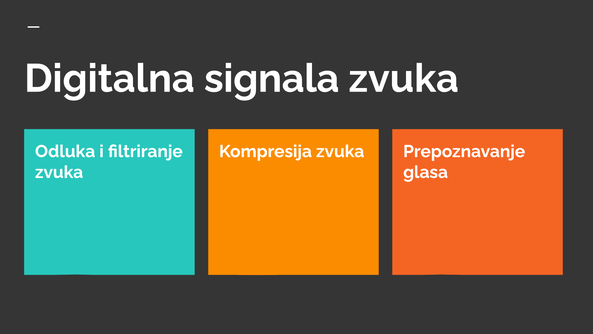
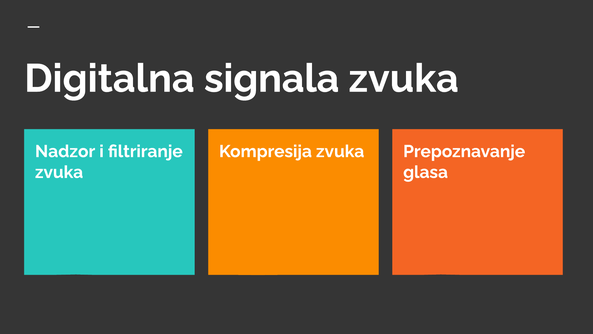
Odluka: Odluka -> Nadzor (65, 151)
